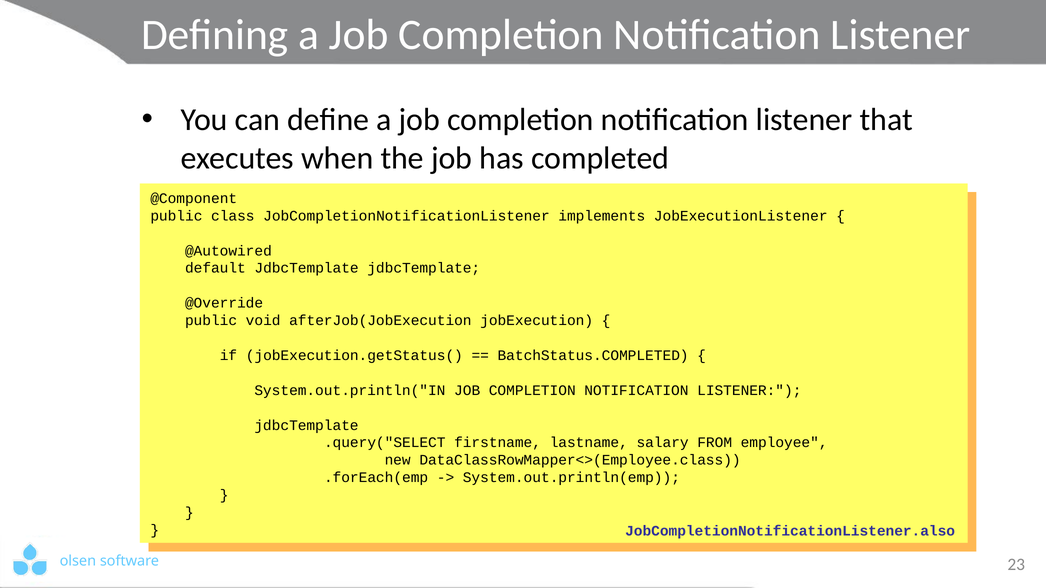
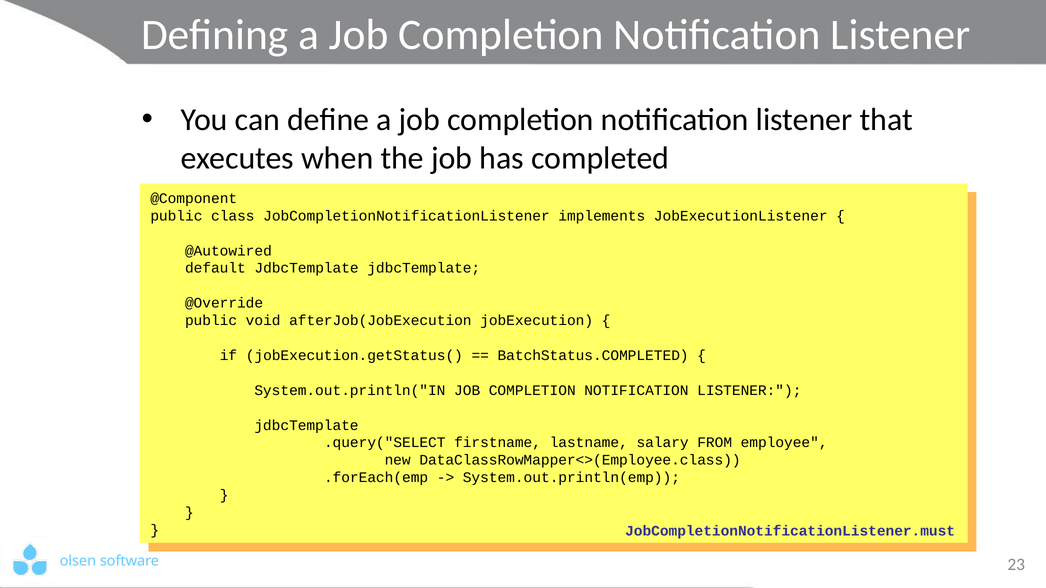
JobCompletionNotificationListener.also: JobCompletionNotificationListener.also -> JobCompletionNotificationListener.must (790, 532)
